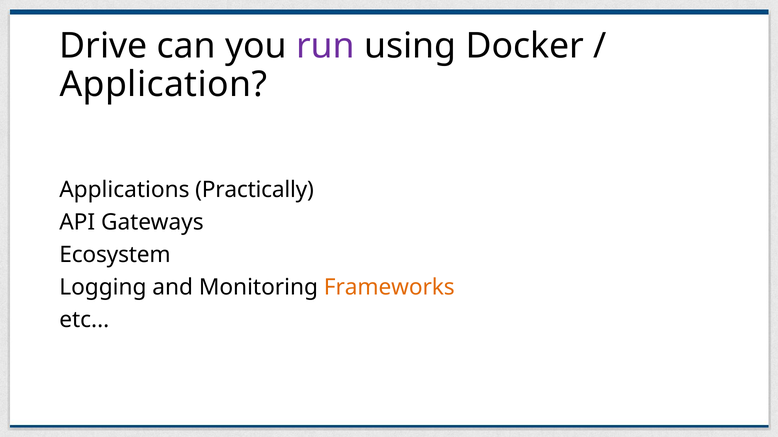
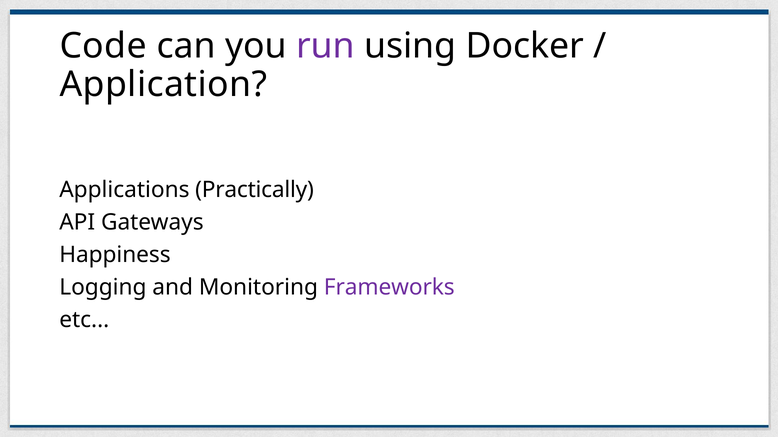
Drive: Drive -> Code (103, 46)
Ecosystem: Ecosystem -> Happiness (115, 255)
Frameworks colour: orange -> purple (389, 288)
